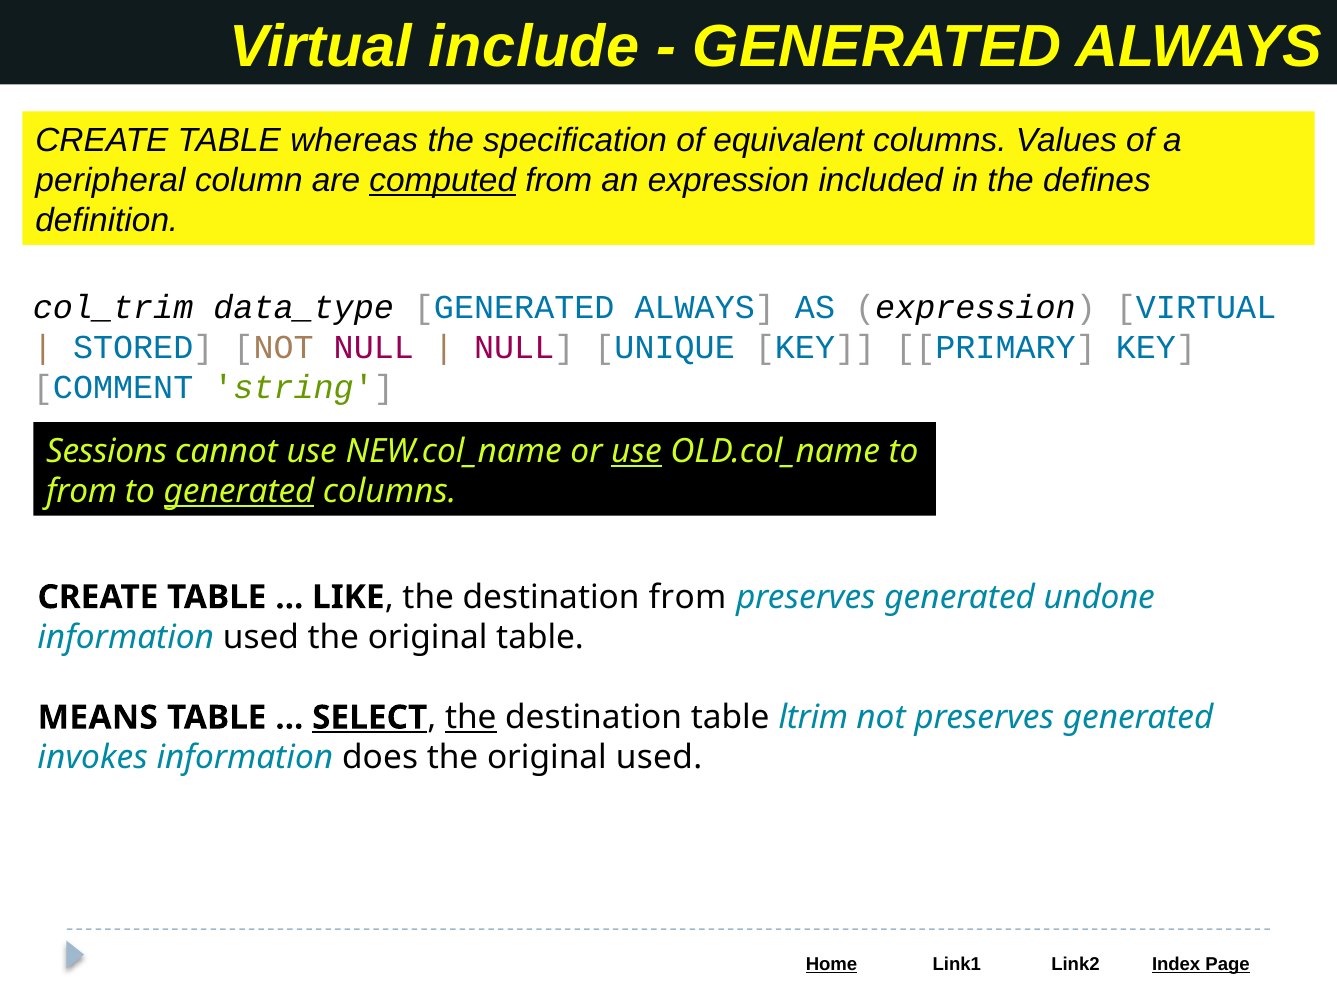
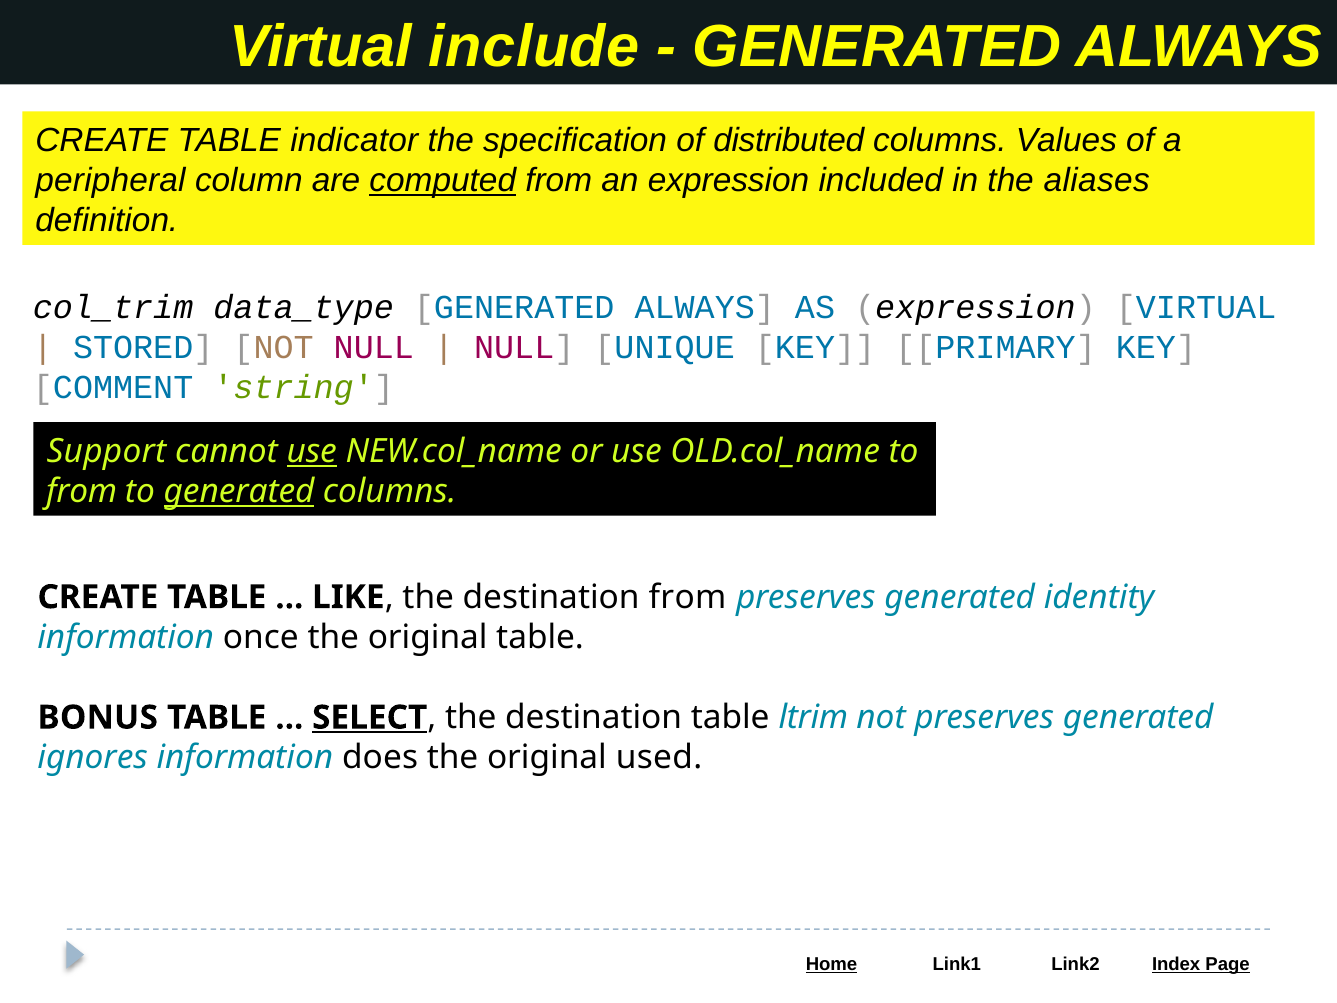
whereas: whereas -> indicator (354, 140)
equivalent: equivalent -> distributed (789, 140)
defines: defines -> aliases (1097, 180)
Sessions: Sessions -> Support (106, 451)
use underline: none -> present (312, 451)
use underline: present -> none (636, 451)
undone: undone -> identity (1099, 597)
information used: used -> once (261, 637)
MEANS: MEANS -> BONUS (98, 717)
the underline: present -> none (471, 717)
invokes: invokes -> ignores (93, 757)
